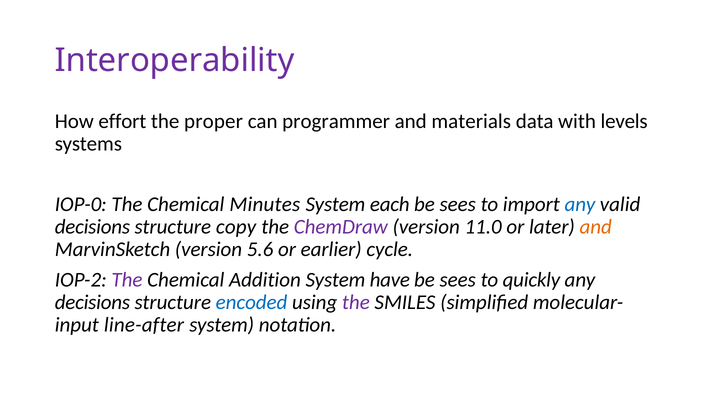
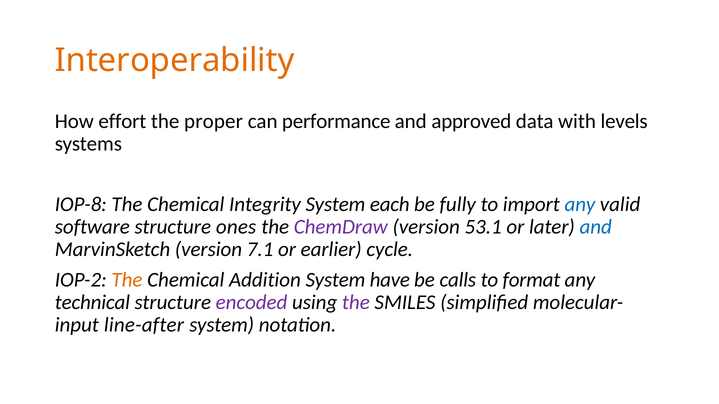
Interoperability colour: purple -> orange (175, 60)
programmer: programmer -> performance (336, 122)
materials: materials -> approved (471, 122)
IOP-0: IOP-0 -> IOP-8 (81, 205)
Minutes: Minutes -> Integrity (265, 205)
sees: sees -> fully (458, 205)
decisions: decisions -> software (92, 227)
copy: copy -> ones (236, 227)
11.0: 11.0 -> 53.1 (483, 227)
and colour: orange -> blue (596, 227)
5.6: 5.6 -> 7.1 (260, 250)
The colour: purple -> orange (127, 280)
sees: sees -> calls (458, 280)
quickly: quickly -> format (531, 280)
decisions: decisions -> technical (92, 303)
encoded colour: blue -> purple (252, 303)
